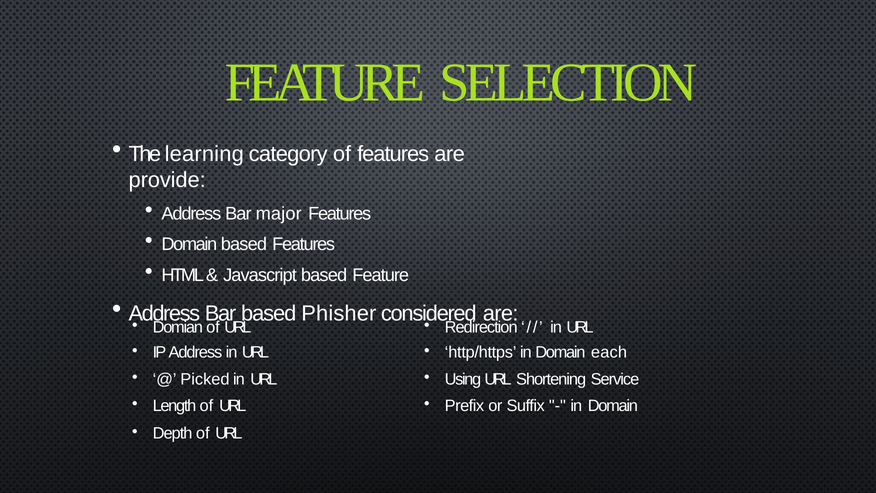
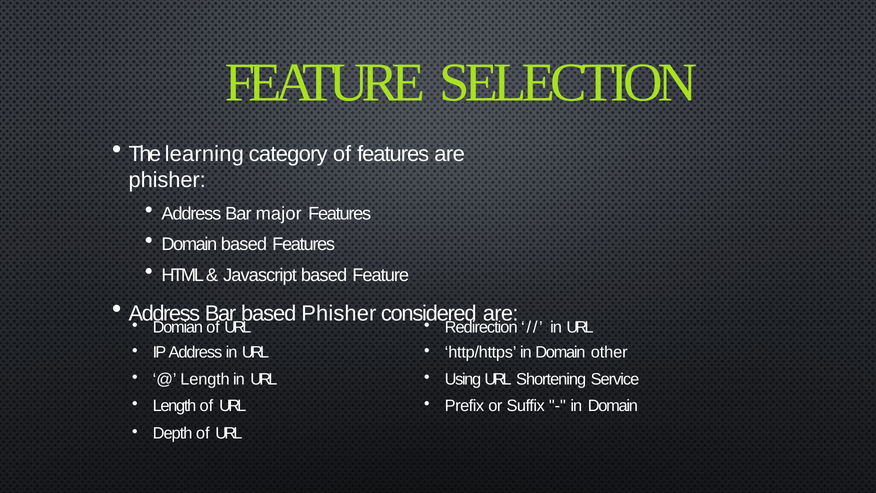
provide: provide -> phisher (167, 180)
each: each -> other (609, 352)
Picked: Picked -> Length (205, 379)
